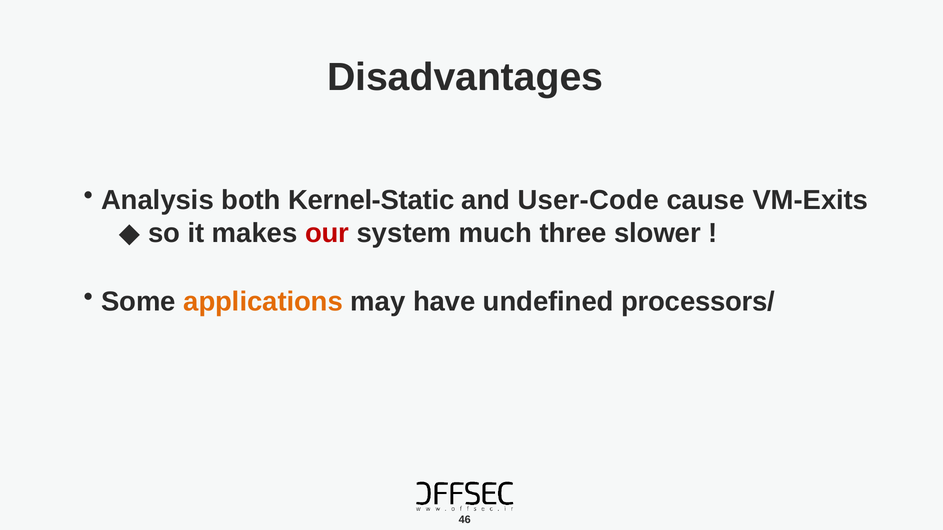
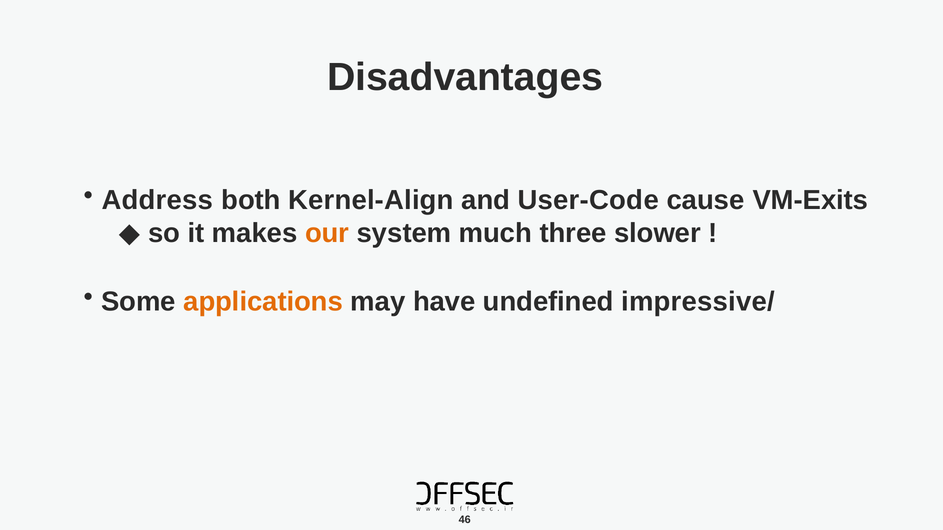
Analysis: Analysis -> Address (157, 200)
Kernel-Static: Kernel-Static -> Kernel-Align (371, 200)
our colour: red -> orange (327, 234)
processors/: processors/ -> impressive/ (698, 302)
